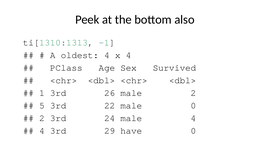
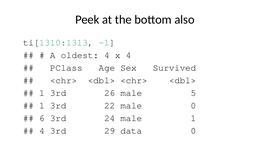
male 2: 2 -> 5 (193, 93)
5: 5 -> 1 (42, 106)
2: 2 -> 6 (42, 118)
male 4: 4 -> 1 (193, 118)
have: have -> data (131, 131)
